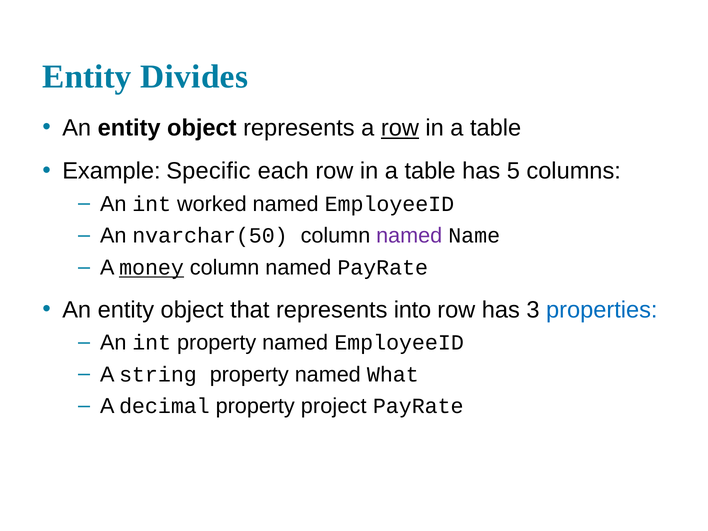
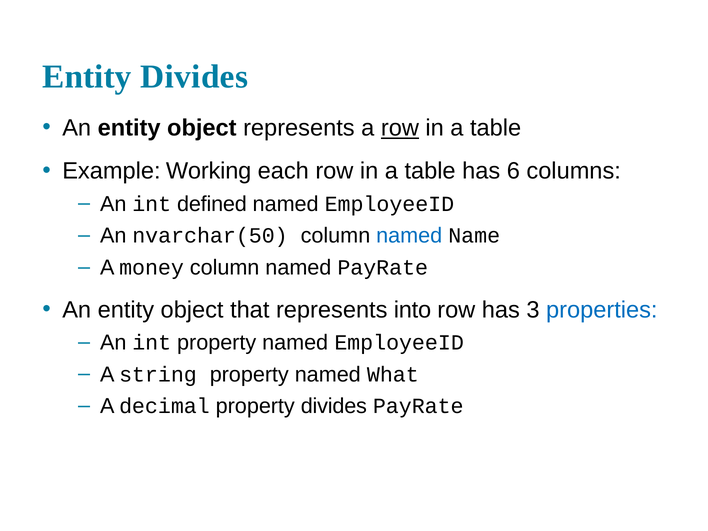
Specific: Specific -> Working (209, 171)
5: 5 -> 6 (513, 171)
worked: worked -> defined (212, 204)
named colour: purple -> blue (409, 236)
money underline: present -> none (152, 268)
property project: project -> divides (334, 406)
